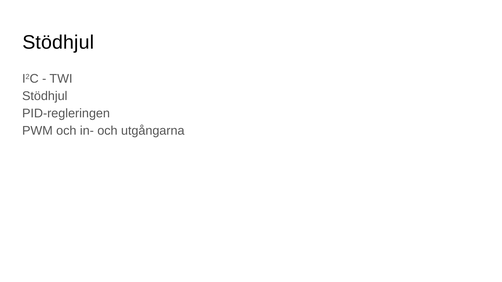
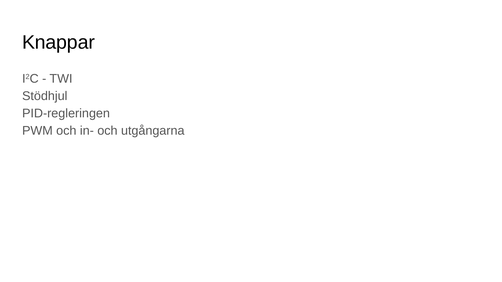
Stödhjul: Stödhjul -> Knappar (58, 43)
